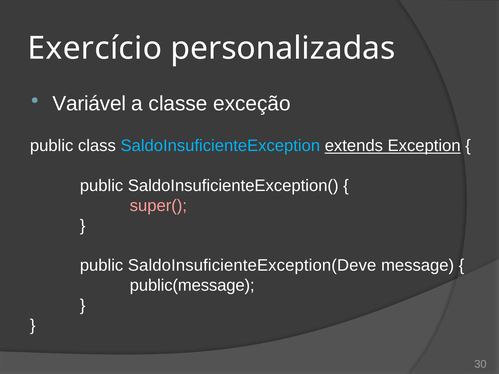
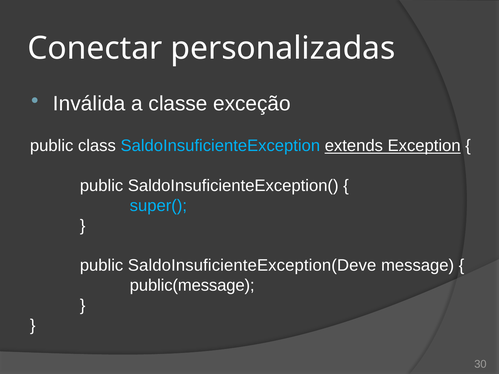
Exercício: Exercício -> Conectar (95, 48)
Variável: Variável -> Inválida (89, 104)
super( colour: pink -> light blue (158, 206)
